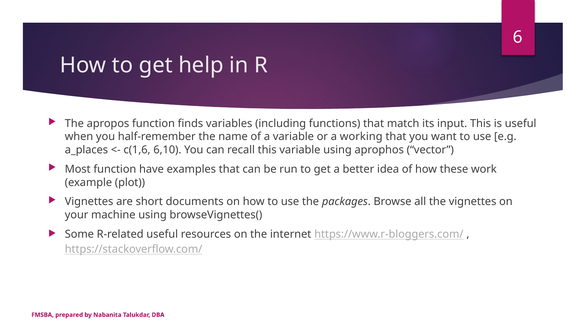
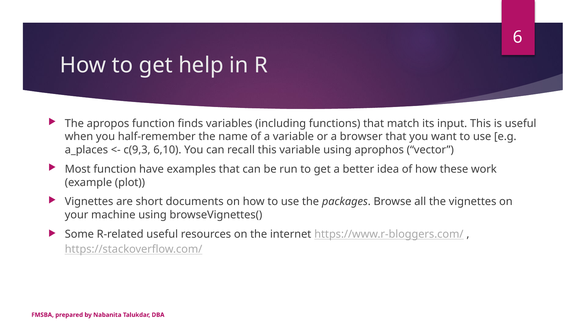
working: working -> browser (361, 137)
c(1,6: c(1,6 -> c(9,3 (137, 150)
